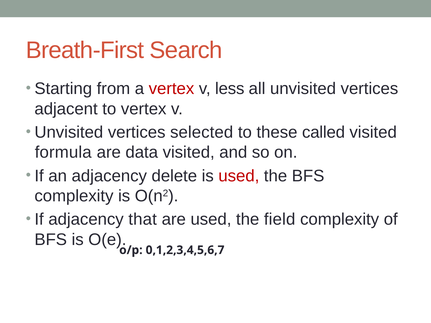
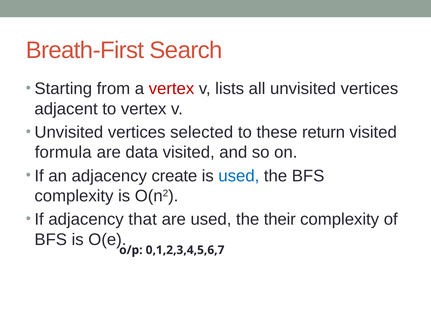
less: less -> lists (230, 89)
called: called -> return (324, 132)
delete: delete -> create (174, 176)
used colour: red -> blue (239, 176)
field: field -> their (280, 220)
